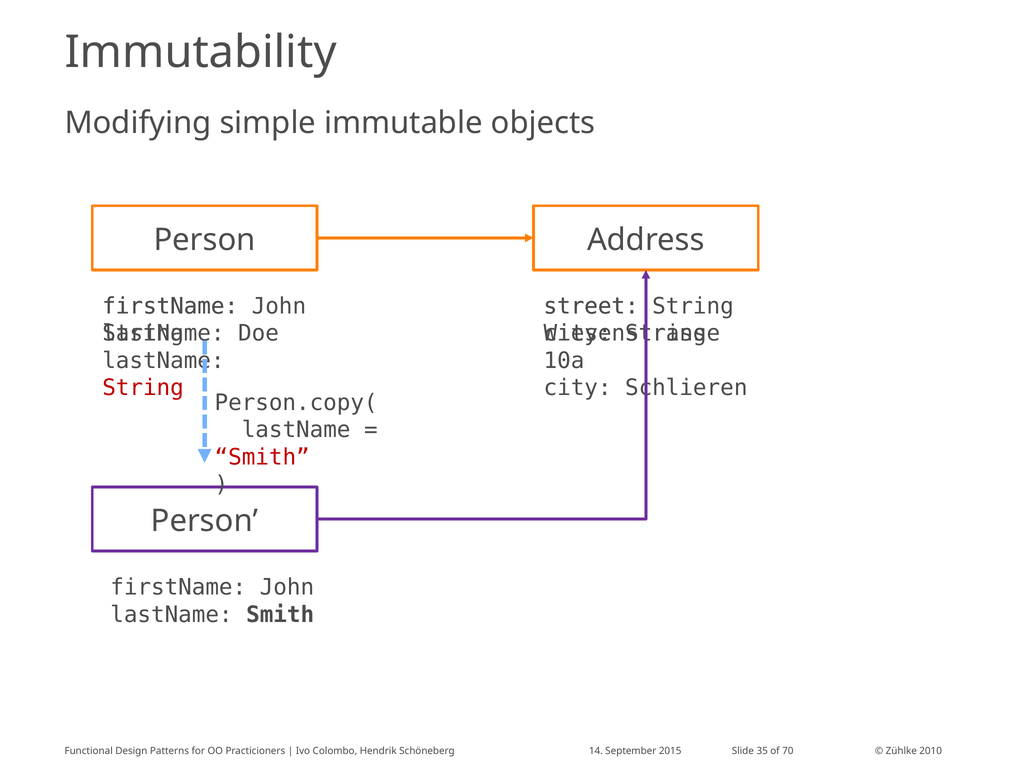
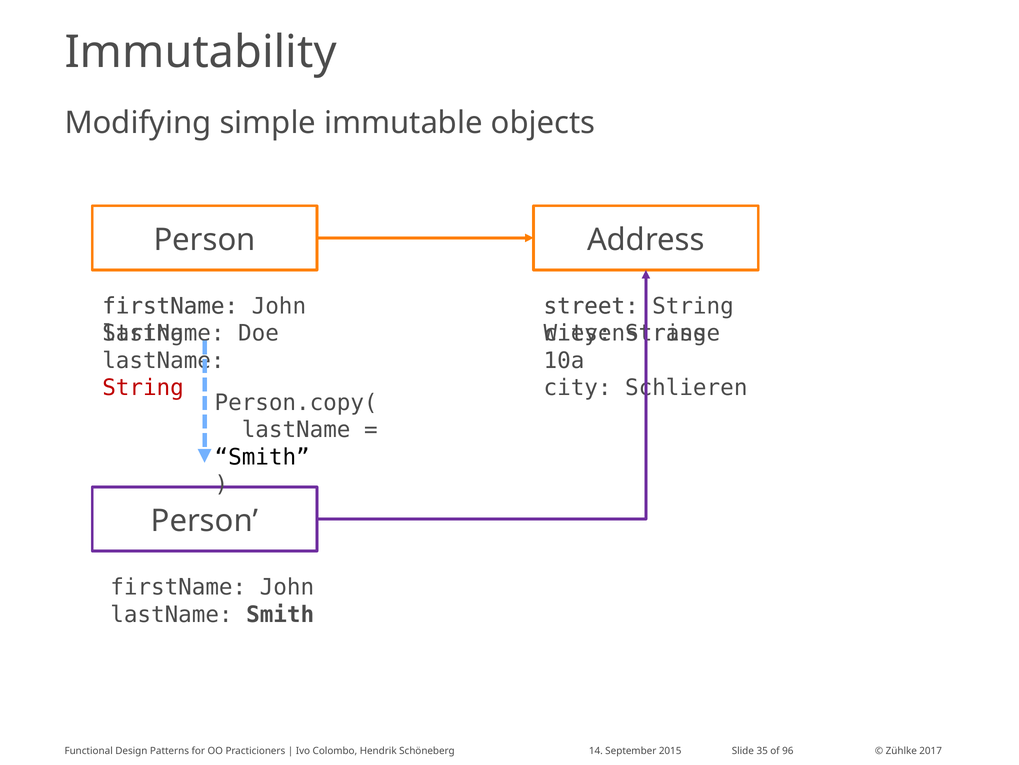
Smith colour: red -> black (262, 457)
70: 70 -> 96 (788, 750)
2010: 2010 -> 2017 (931, 750)
